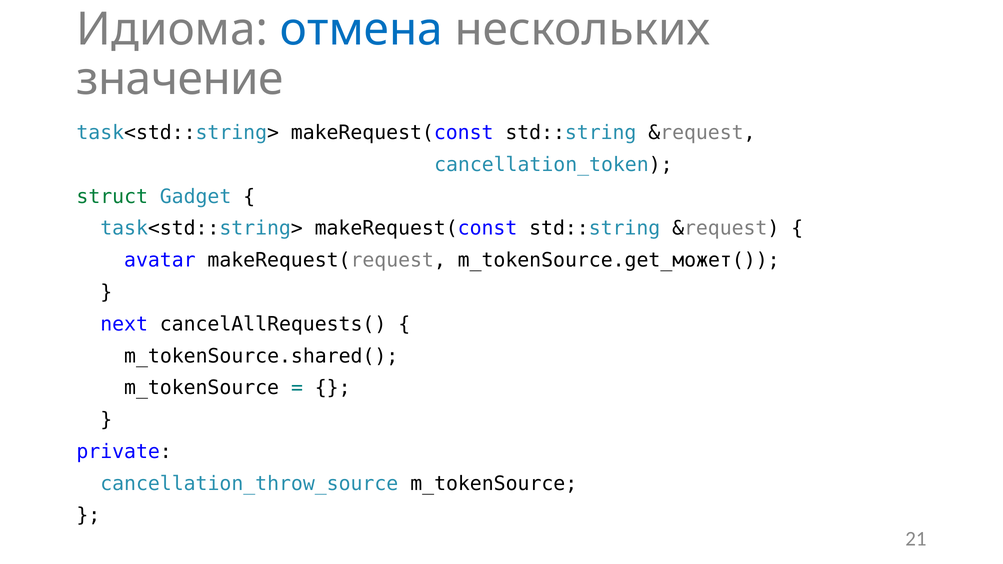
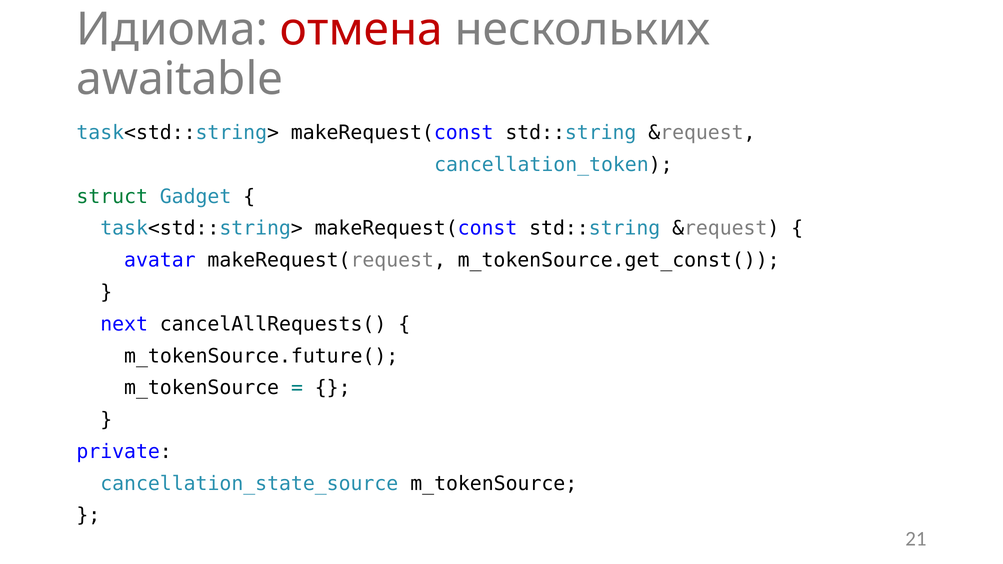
отмена colour: blue -> red (361, 29)
значение: значение -> awaitable (180, 79)
m_tokenSource.get_может(: m_tokenSource.get_может( -> m_tokenSource.get_const( (619, 260)
m_tokenSource.shared(: m_tokenSource.shared( -> m_tokenSource.future( (261, 356)
cancellation_throw_source: cancellation_throw_source -> cancellation_state_source (249, 484)
